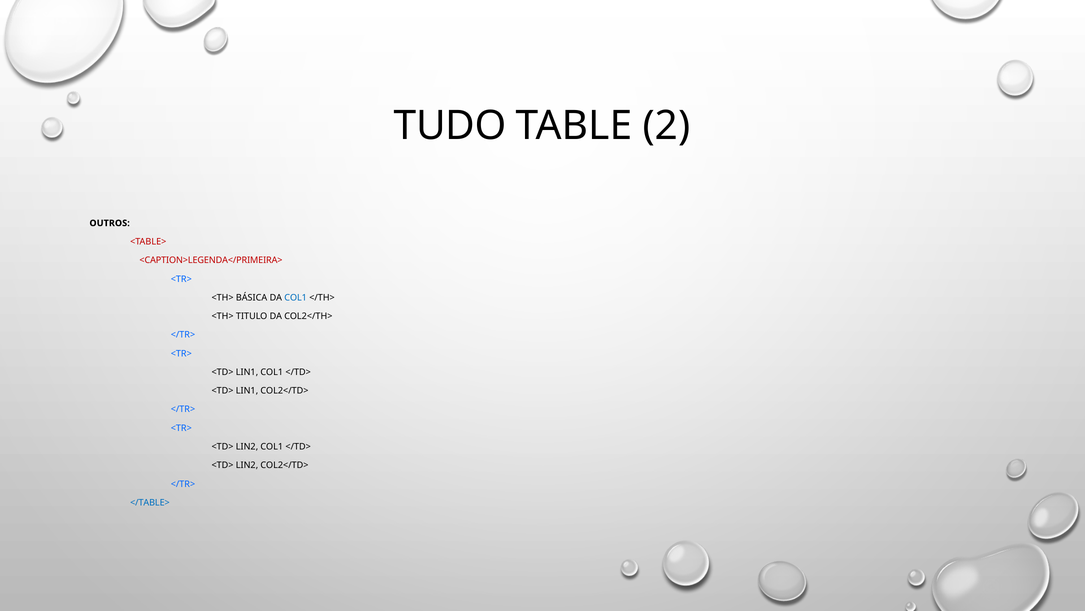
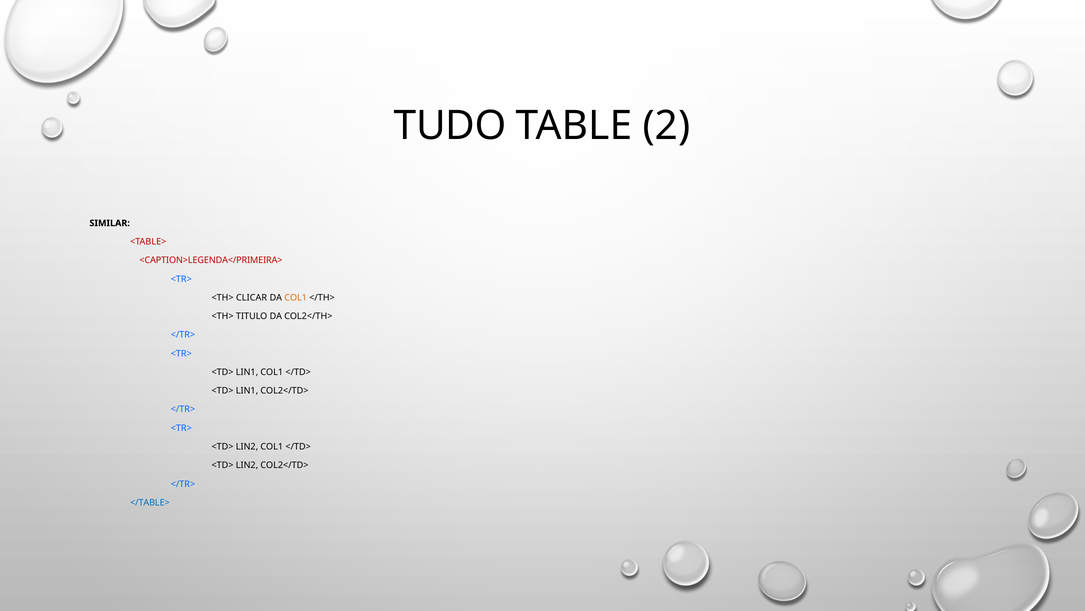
OUTROS: OUTROS -> SIMILAR (110, 223)
BÁSICA: BÁSICA -> CLICAR (252, 297)
COL1 colour: blue -> orange (296, 297)
